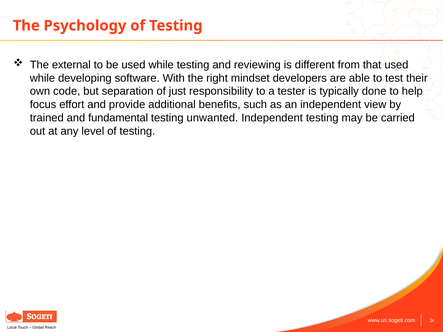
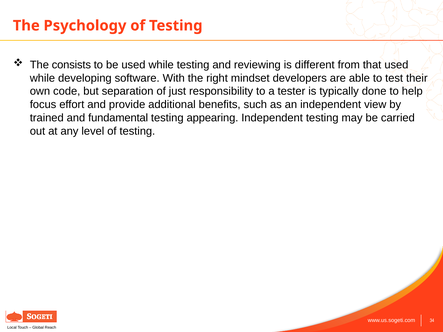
external: external -> consists (71, 65)
unwanted: unwanted -> appearing (212, 118)
